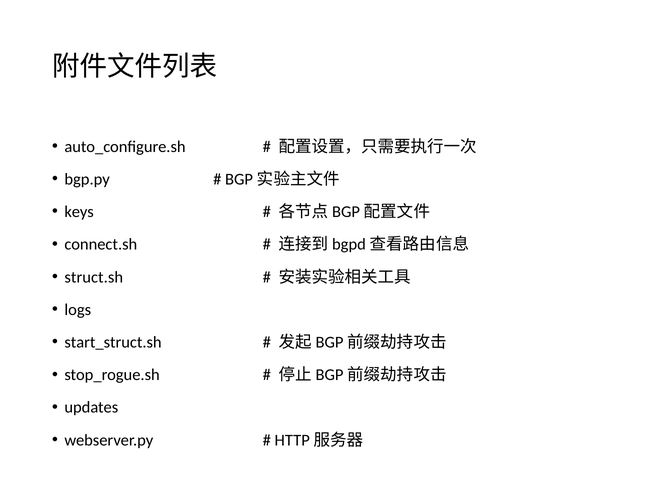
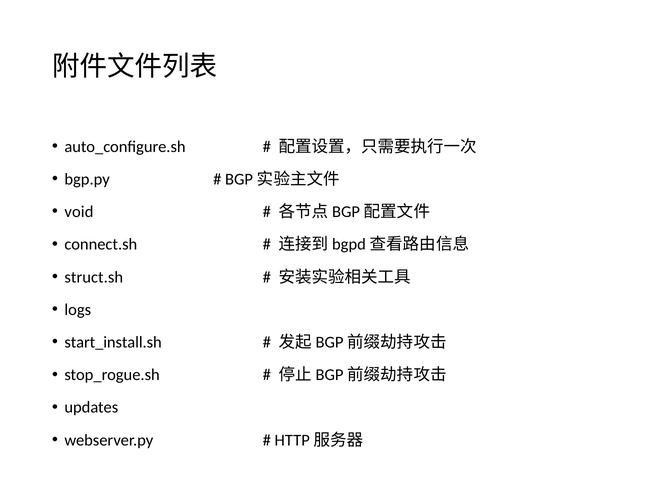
keys: keys -> void (79, 212)
start_struct.sh: start_struct.sh -> start_install.sh (113, 343)
